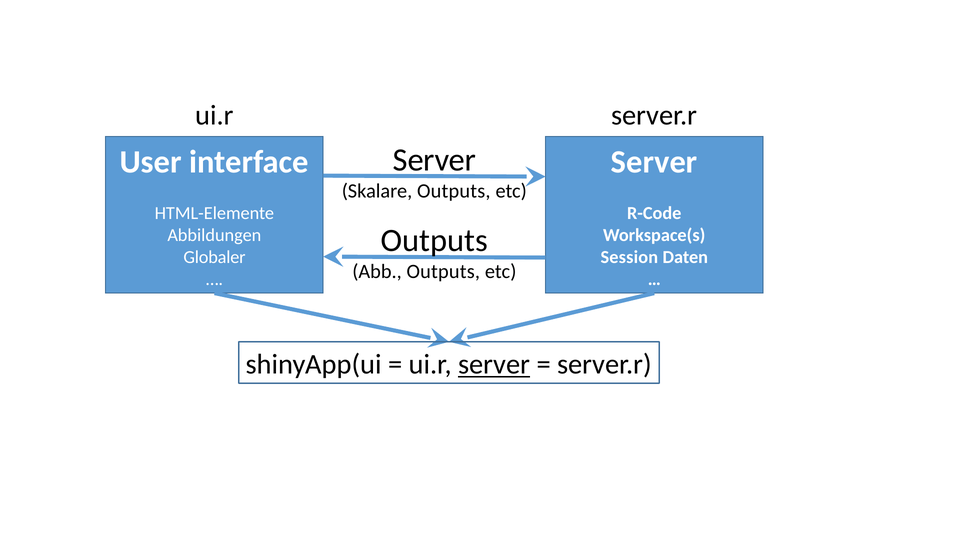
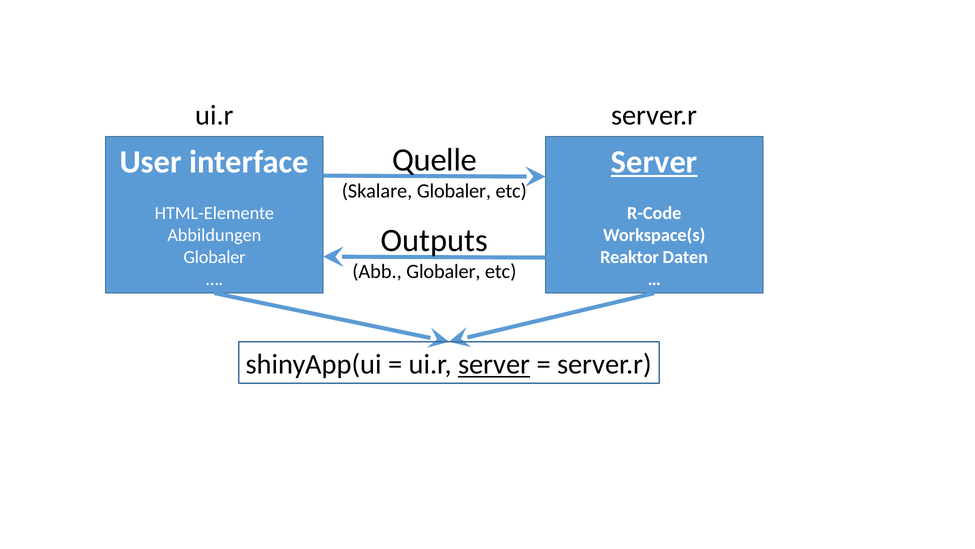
Server: Server -> Quelle (435, 160)
Server underline: none -> present (654, 162)
Skalare Outputs: Outputs -> Globaler (454, 191)
Session: Session -> Reaktor (630, 257)
Abb Outputs: Outputs -> Globaler (443, 271)
